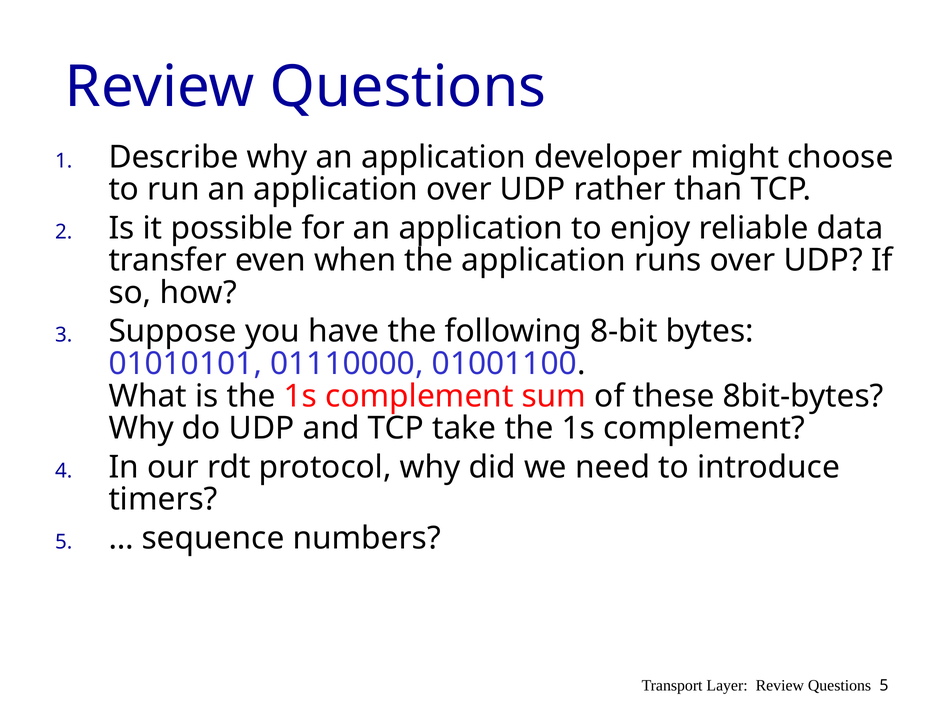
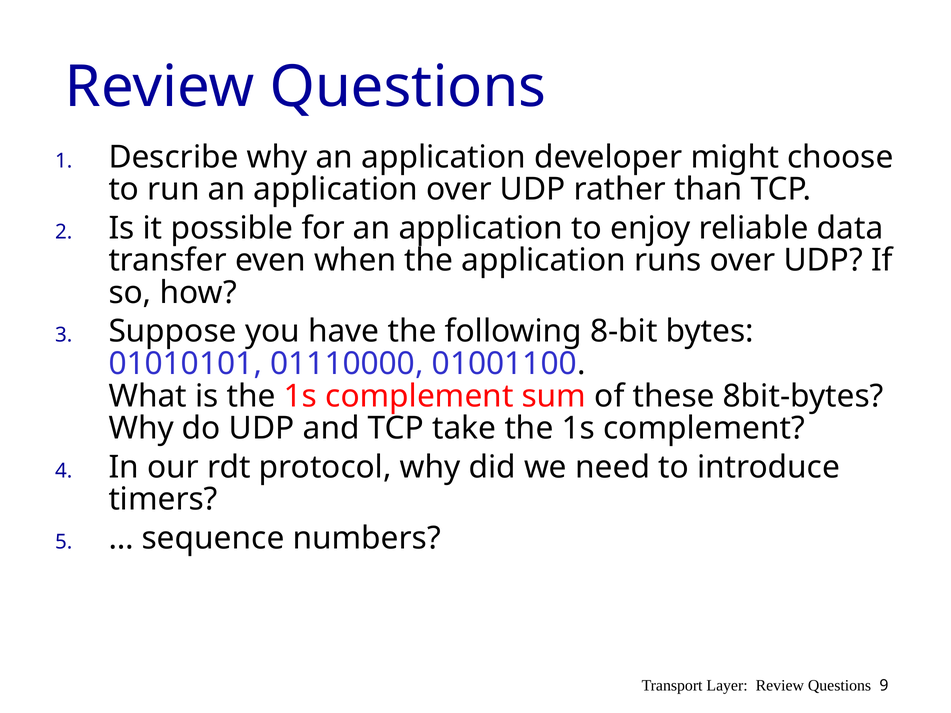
Questions 5: 5 -> 9 (884, 686)
